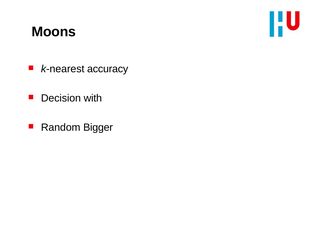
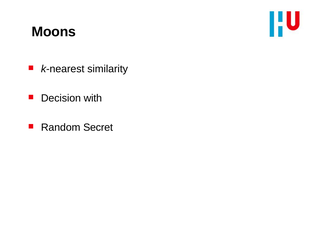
accuracy: accuracy -> similarity (108, 69)
Bigger: Bigger -> Secret (98, 127)
